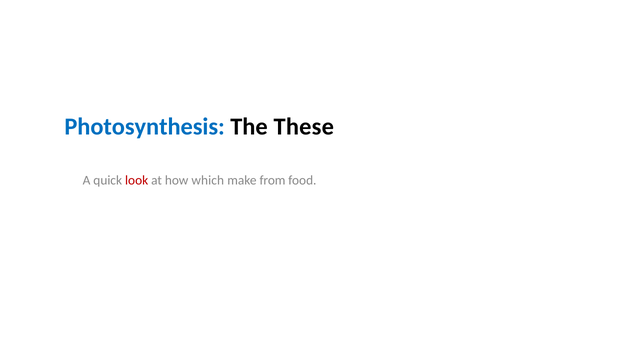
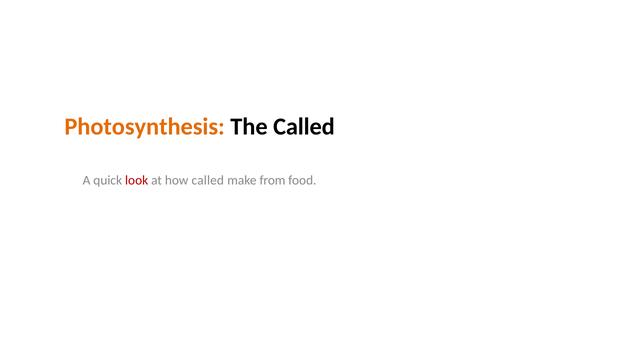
Photosynthesis colour: blue -> orange (145, 127)
The These: These -> Called (304, 127)
how which: which -> called (208, 181)
